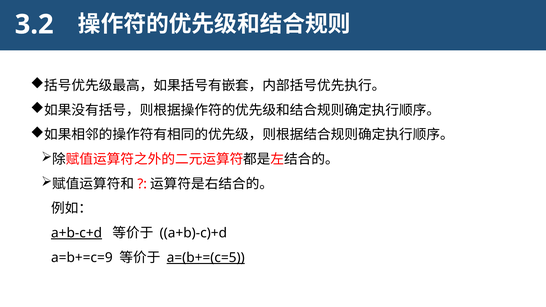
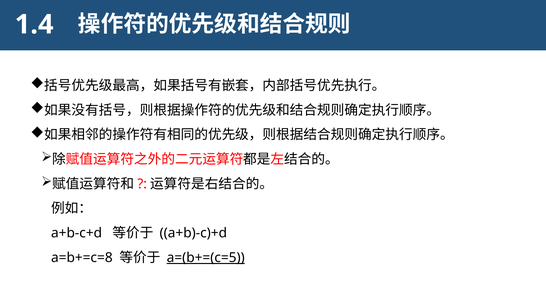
3.2: 3.2 -> 1.4 (34, 24)
a+b-c+d underline: present -> none (77, 233)
a=b+=c=9: a=b+=c=9 -> a=b+=c=8 (82, 258)
